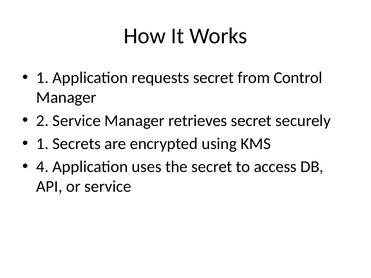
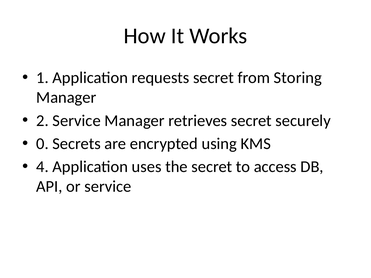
Control: Control -> Storing (298, 78)
1: 1 -> 0 (42, 144)
